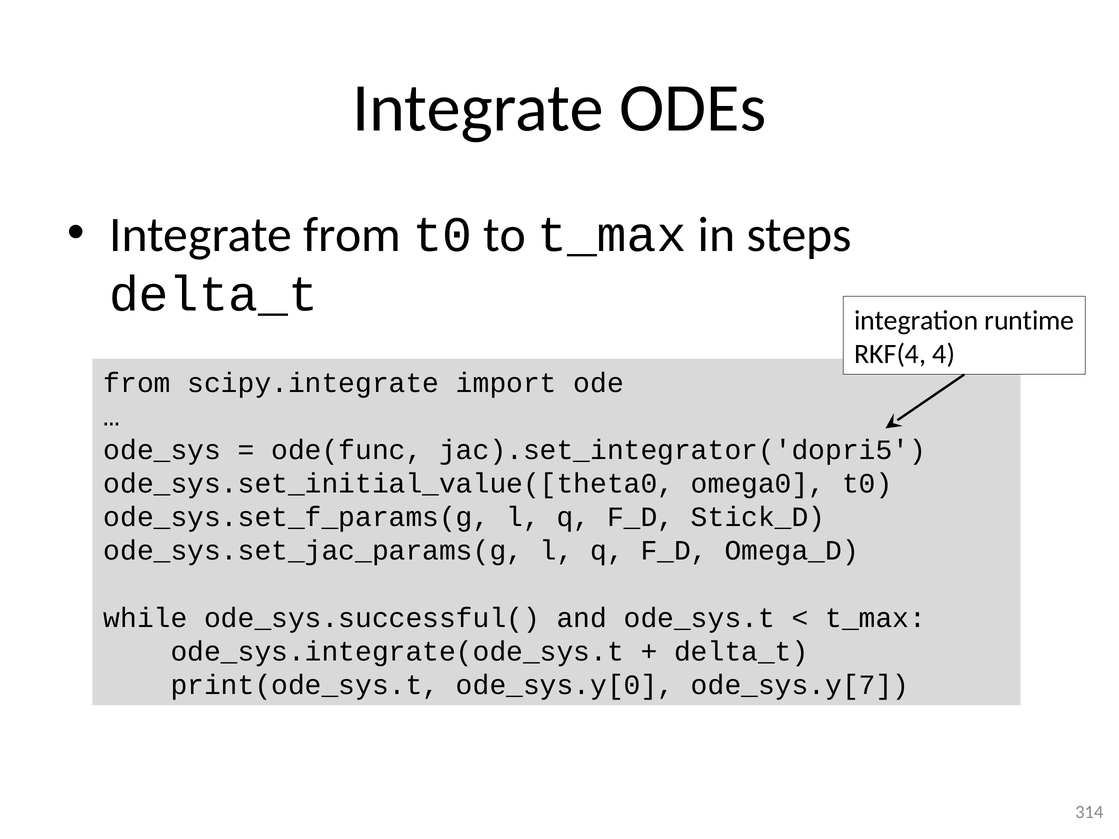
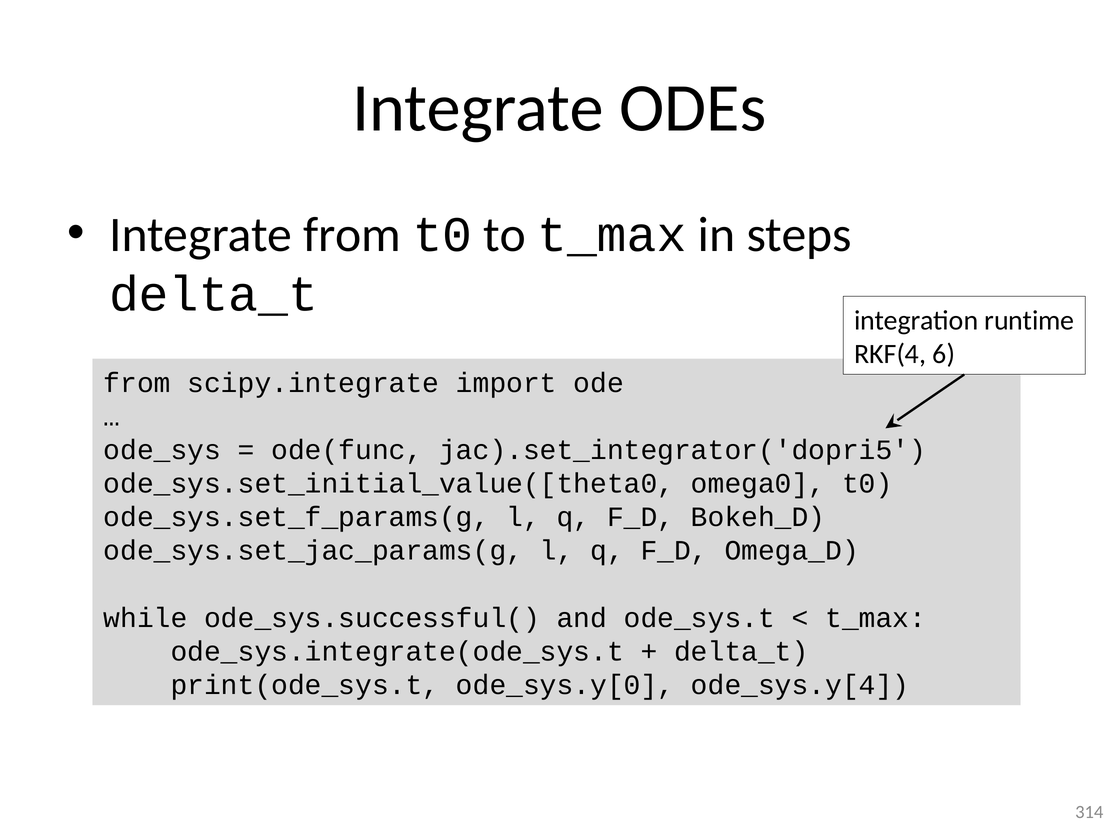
4: 4 -> 6 (944, 354)
Stick_D: Stick_D -> Bokeh_D (758, 517)
ode_sys.y[7: ode_sys.y[7 -> ode_sys.y[4 (800, 685)
